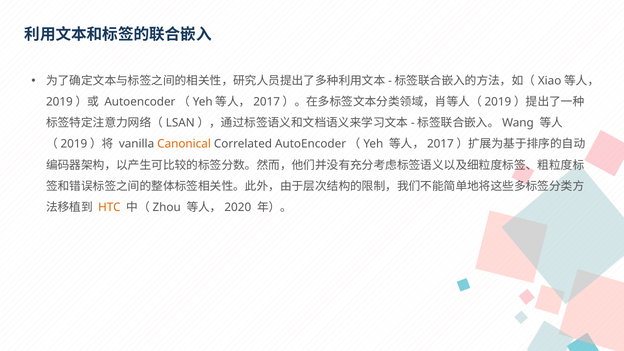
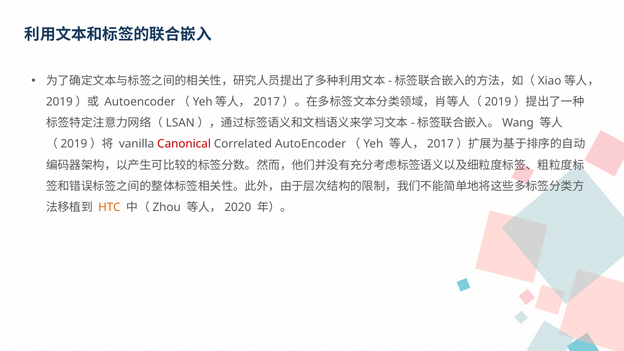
Canonical colour: orange -> red (184, 144)
